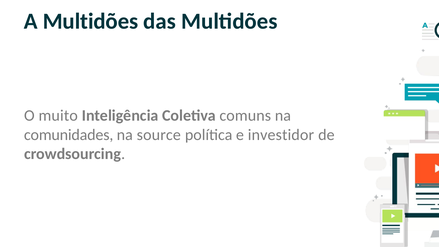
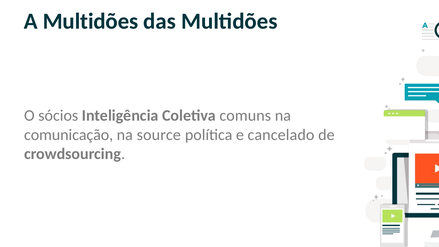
muito: muito -> sócios (58, 116)
comunidades: comunidades -> comunicação (69, 135)
investidor: investidor -> cancelado (281, 135)
